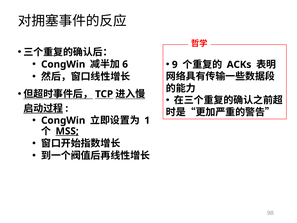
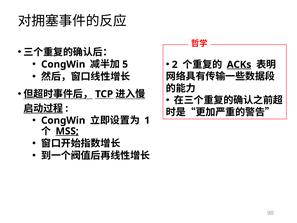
6: 6 -> 5 (125, 64)
9: 9 -> 2 (175, 65)
ACKs underline: none -> present (239, 65)
